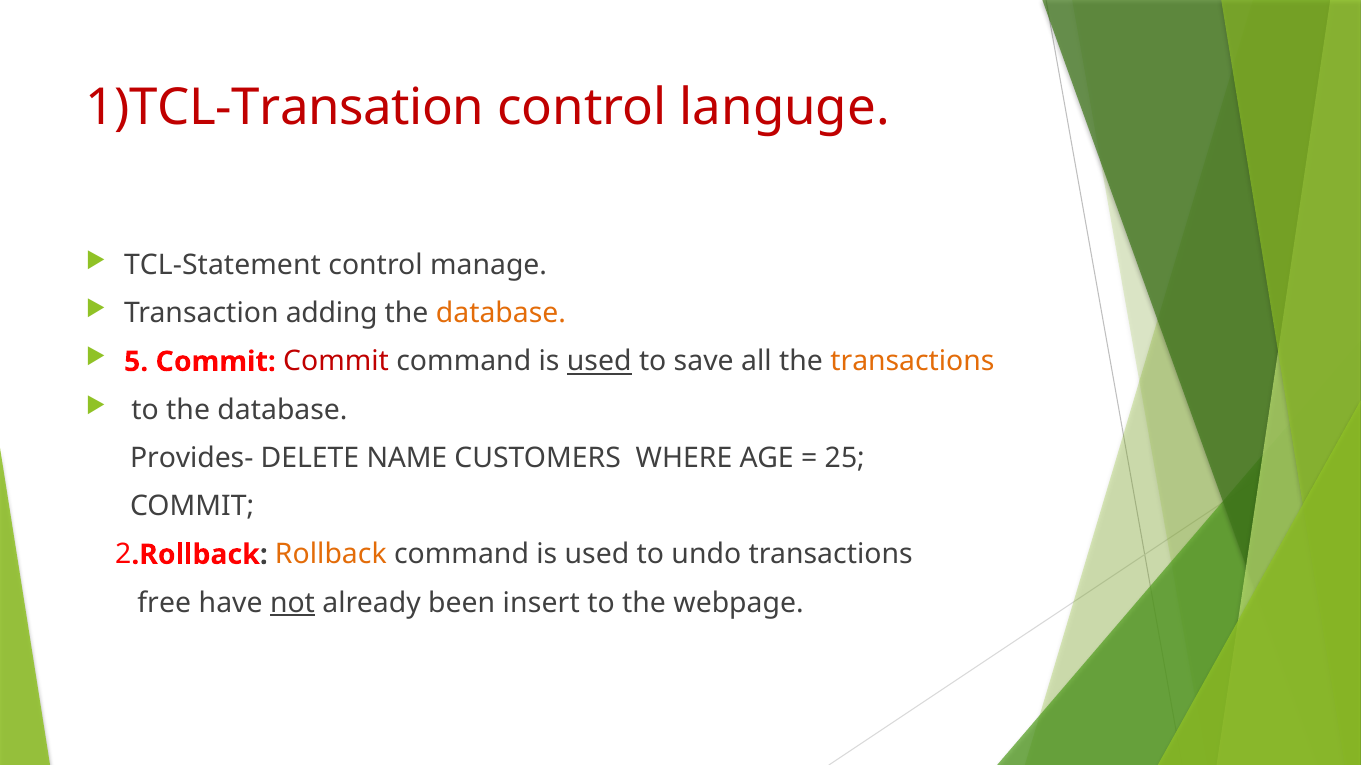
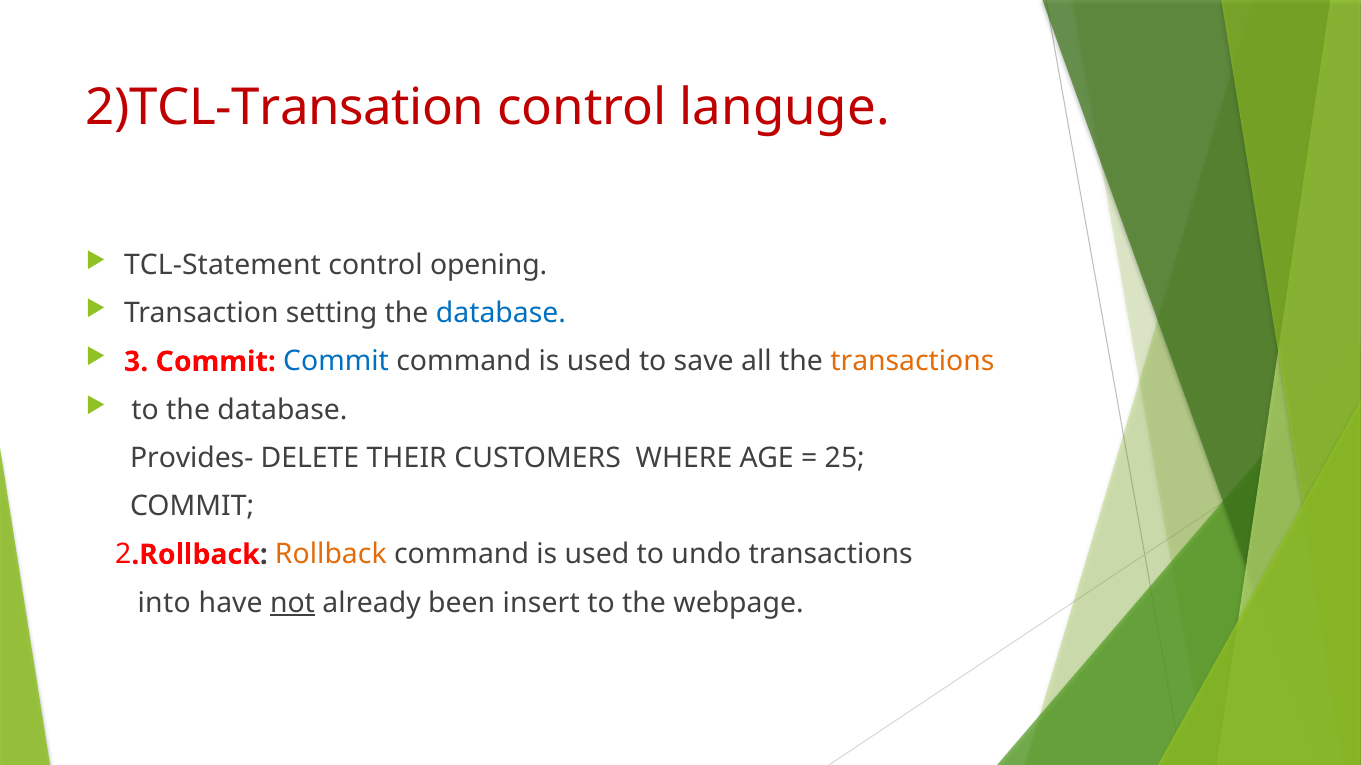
1)TCL-Transation: 1)TCL-Transation -> 2)TCL-Transation (285, 107)
manage: manage -> opening (489, 265)
adding: adding -> setting (332, 314)
database colour: orange -> blue (501, 314)
5: 5 -> 3 (136, 362)
Commit colour: red -> blue (336, 362)
used underline: present -> none (599, 362)
NAME: NAME -> THEIR (407, 458)
free: free -> into (164, 603)
